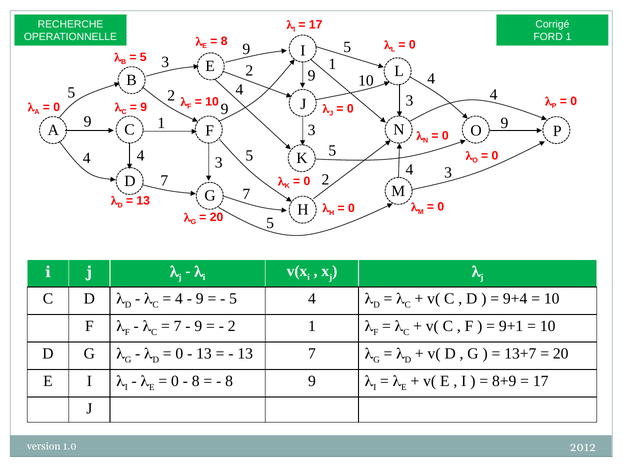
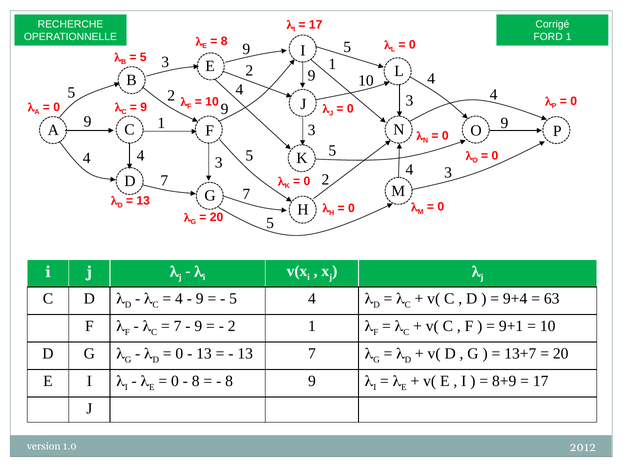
10: 10 -> 63 (552, 299)
